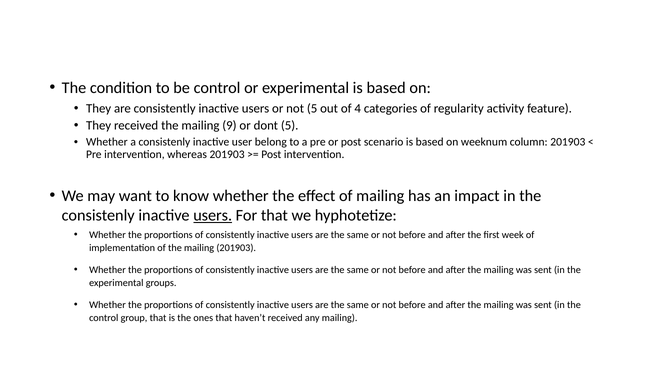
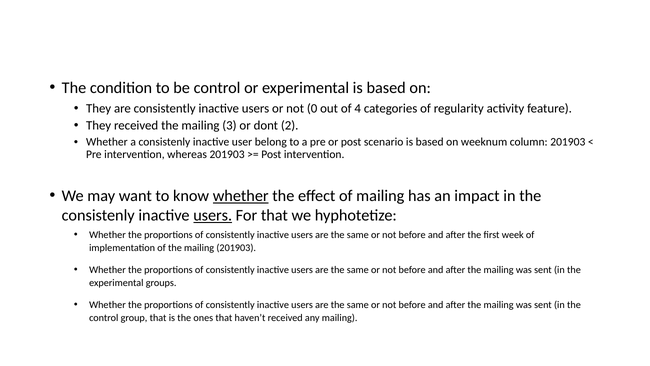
not 5: 5 -> 0 (312, 108)
9: 9 -> 3 (229, 125)
dont 5: 5 -> 2 (290, 125)
whether underline: none -> present (241, 196)
